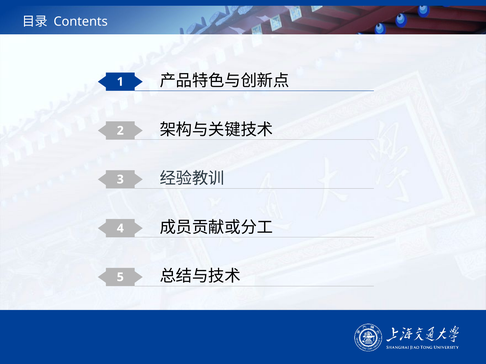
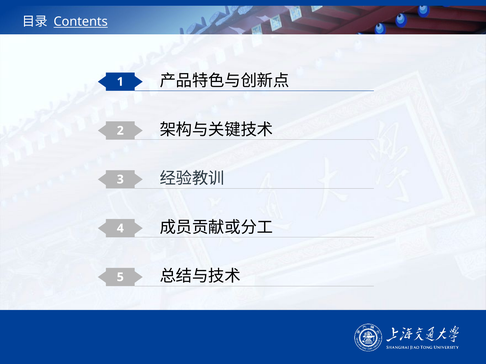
Contents underline: none -> present (81, 22)
